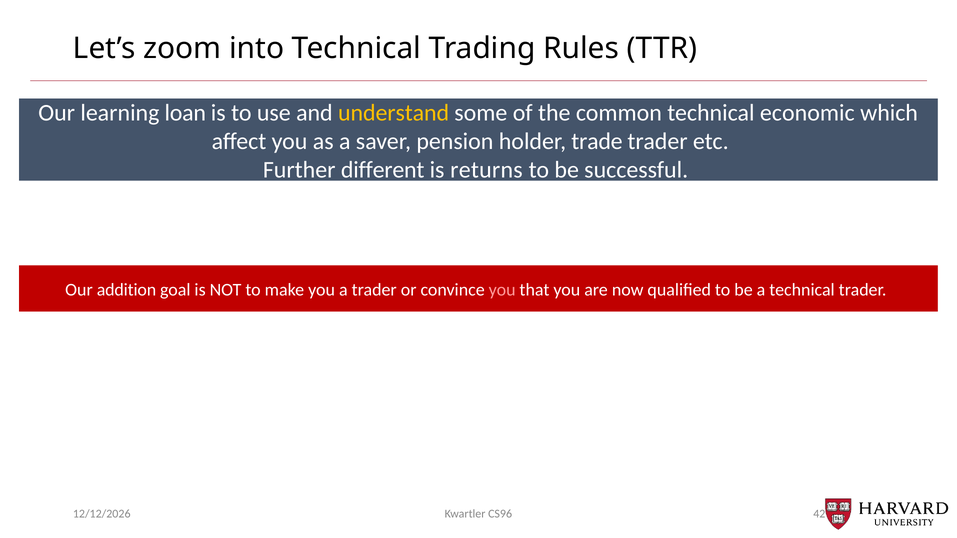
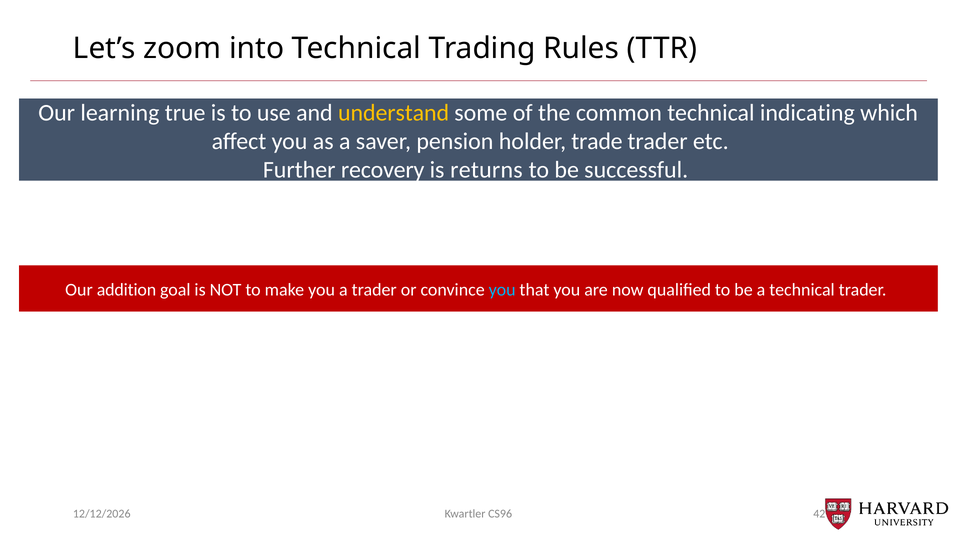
loan: loan -> true (185, 113)
economic: economic -> indicating (807, 113)
different: different -> recovery (383, 170)
you colour: pink -> light blue (502, 290)
